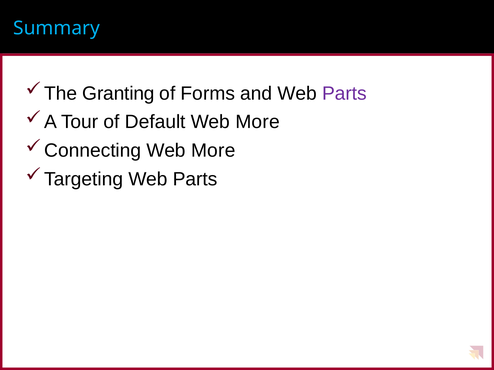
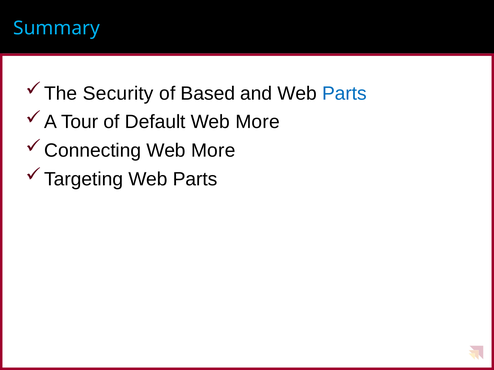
Granting: Granting -> Security (118, 94)
Forms: Forms -> Based (208, 94)
Parts colour: purple -> blue (344, 94)
